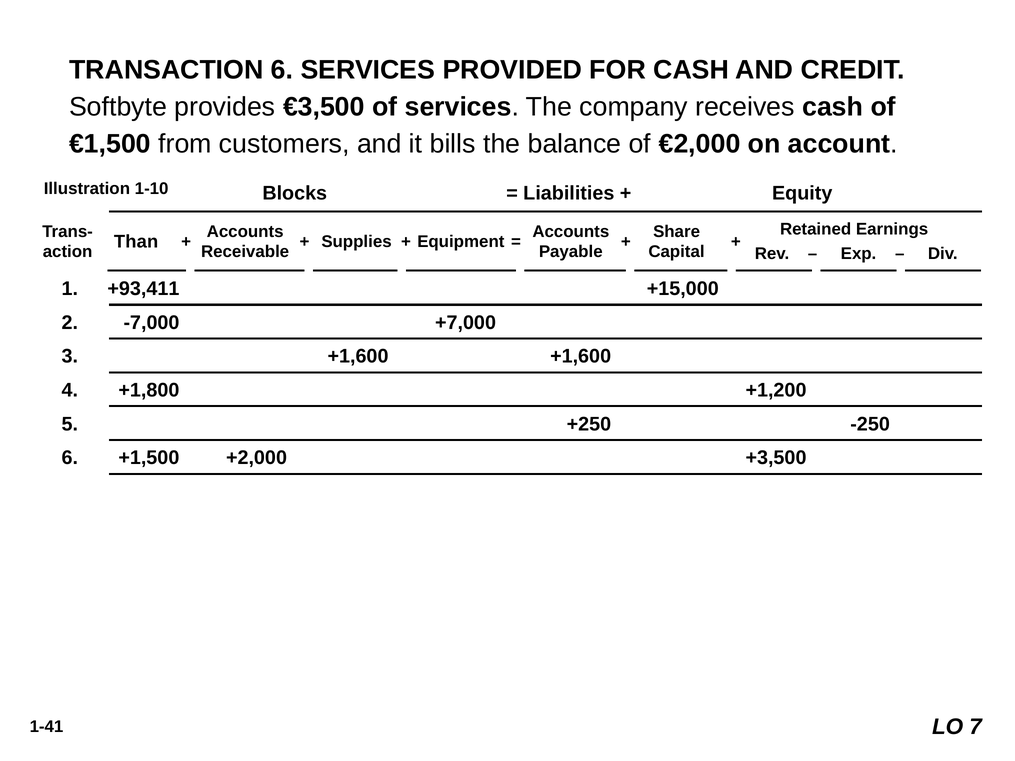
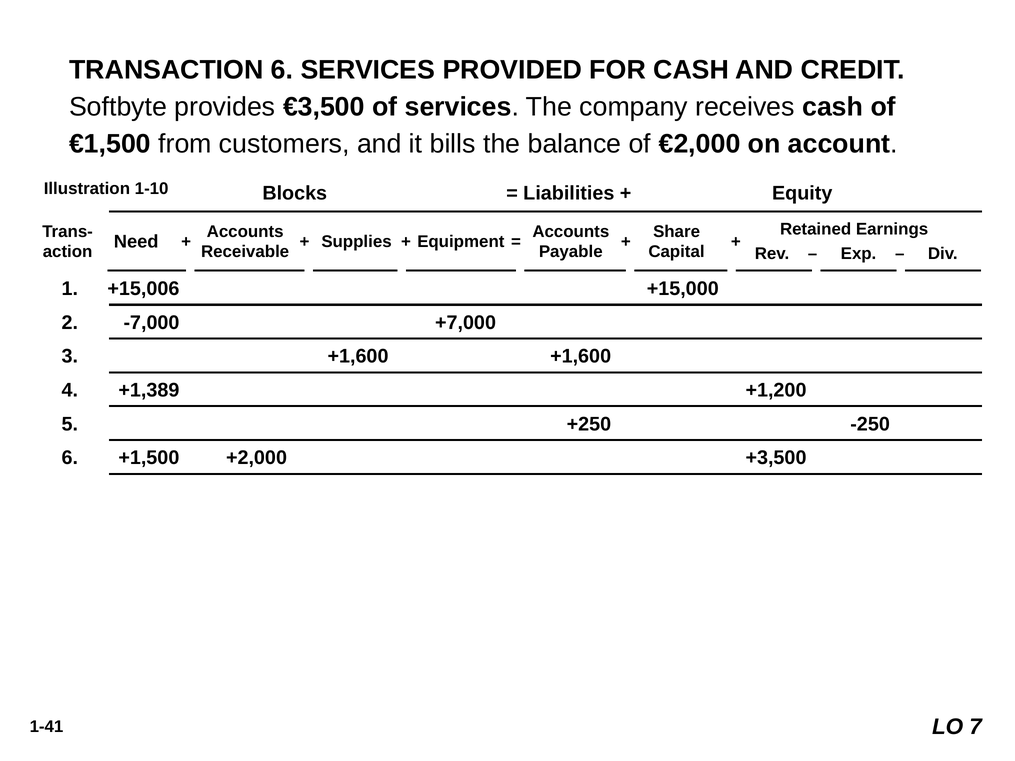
Than: Than -> Need (136, 242)
+93,411: +93,411 -> +15,006 (143, 289)
+1,800: +1,800 -> +1,389 (149, 390)
